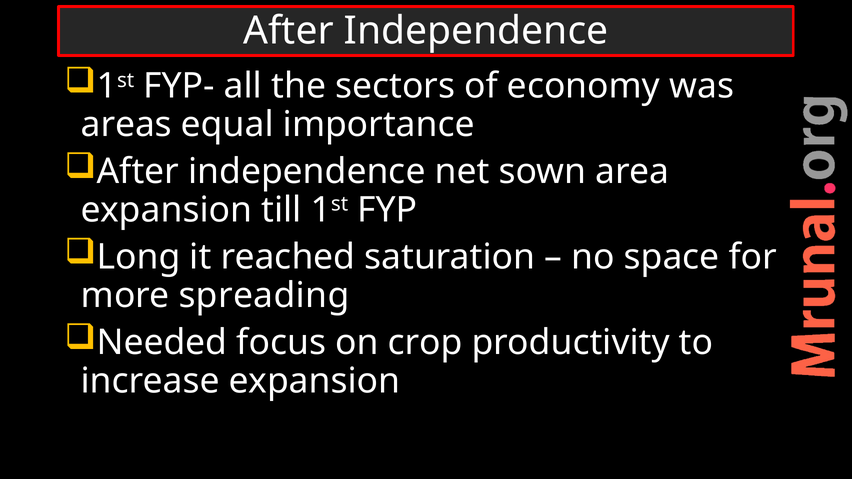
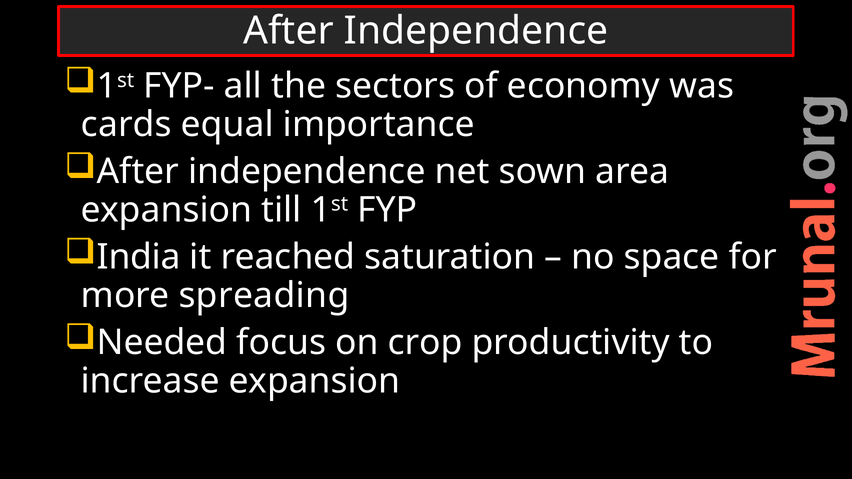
areas: areas -> cards (126, 124)
Long: Long -> India (139, 257)
